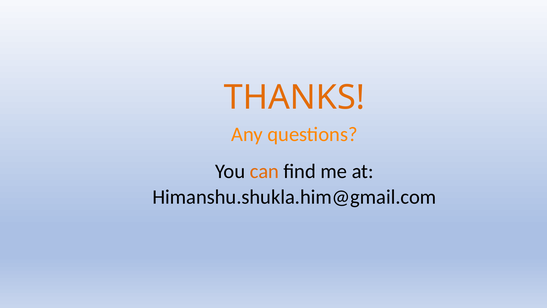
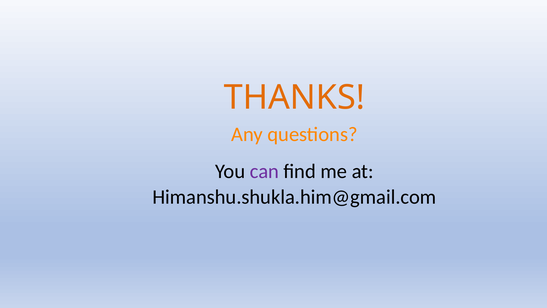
can colour: orange -> purple (264, 171)
